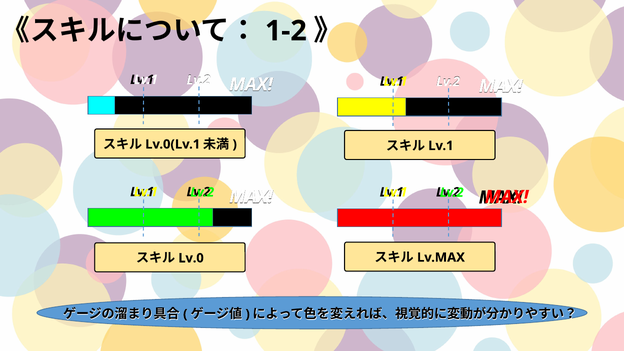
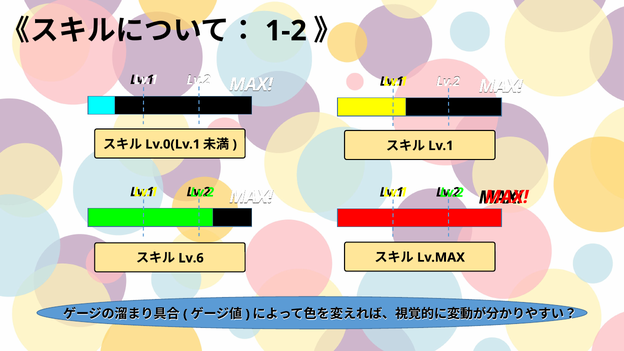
Lv.0: Lv.0 -> Lv.6 (191, 258)
